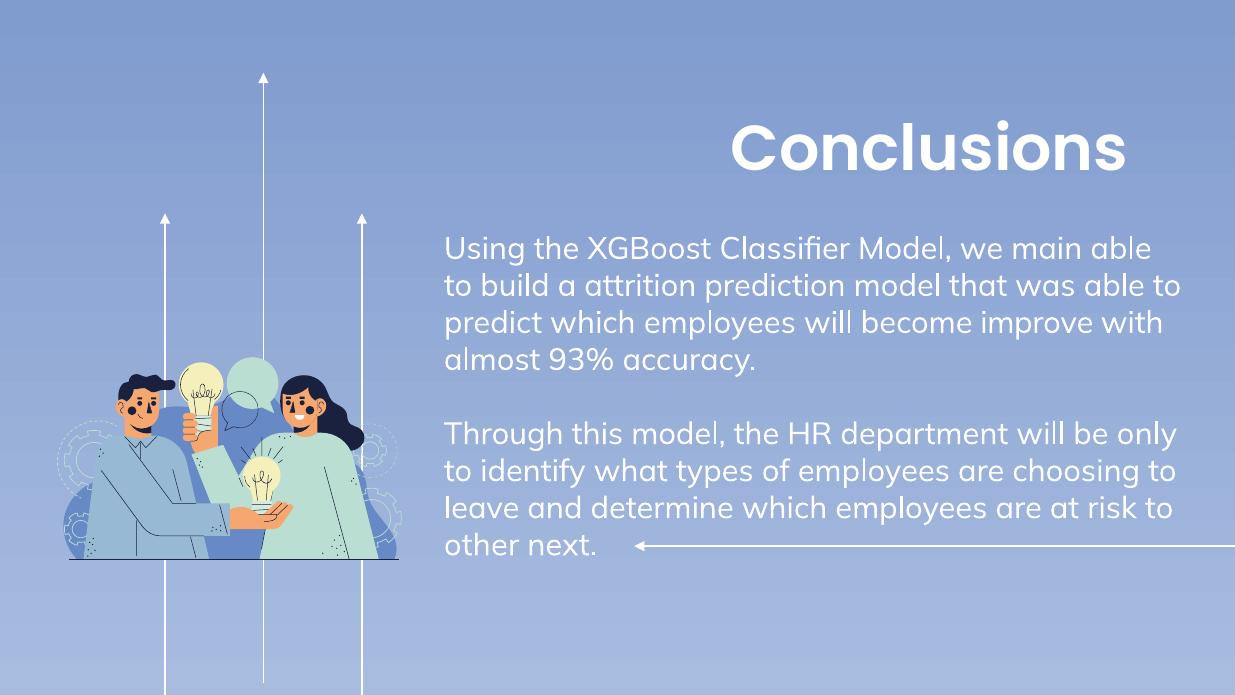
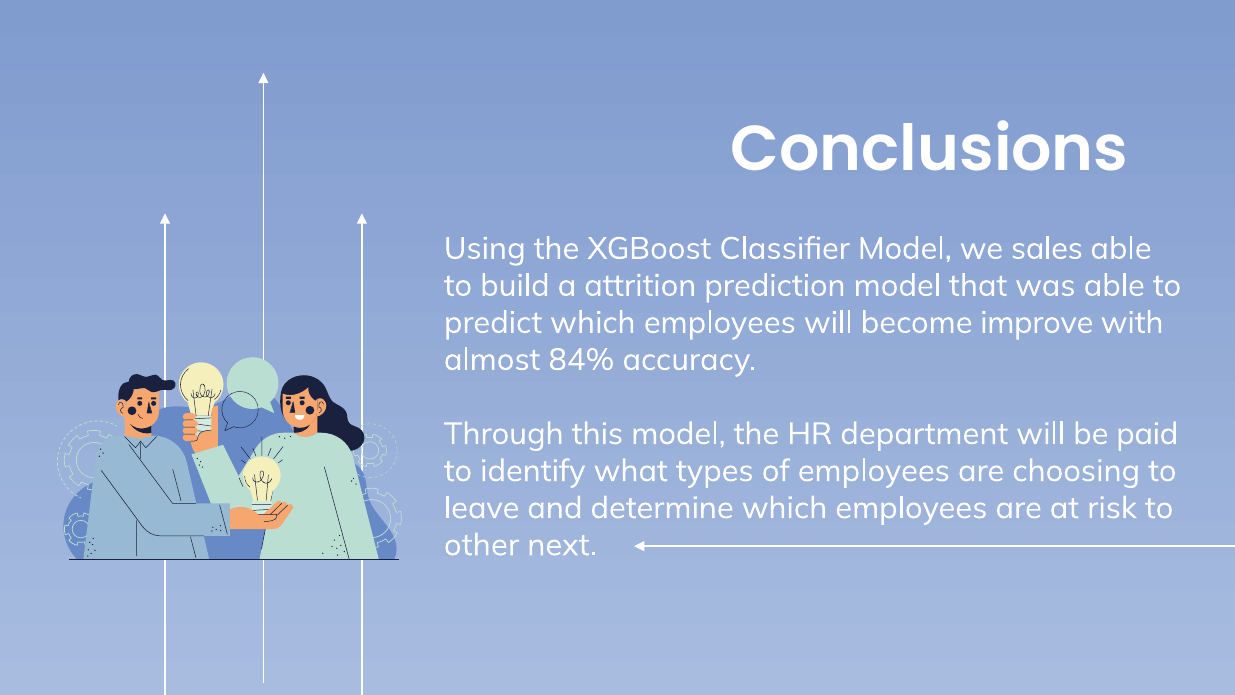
main: main -> sales (1047, 248)
93%: 93% -> 84% (581, 360)
only: only -> paid (1147, 434)
